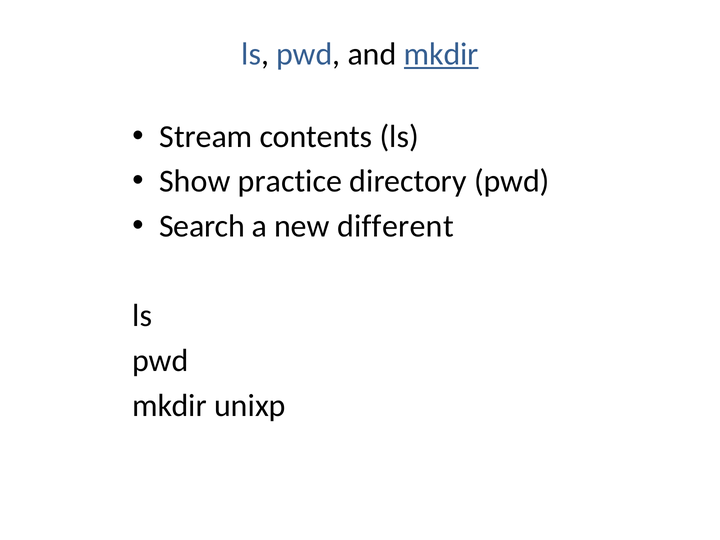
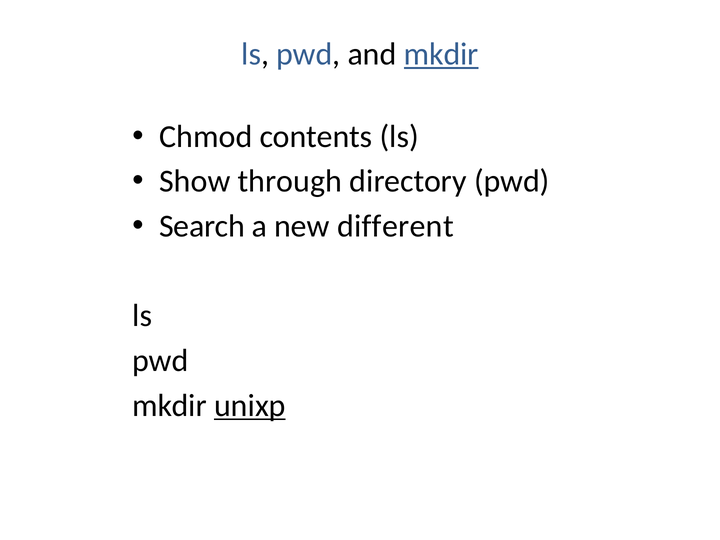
Stream: Stream -> Chmod (206, 137)
practice: practice -> through (290, 181)
unixp underline: none -> present (250, 406)
